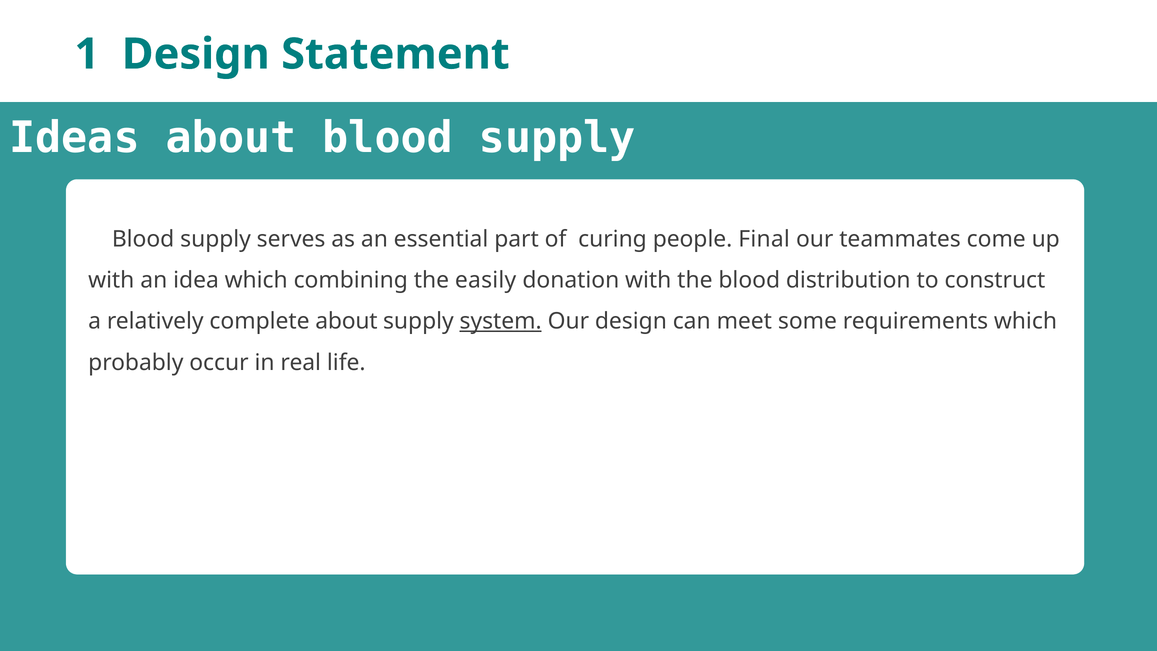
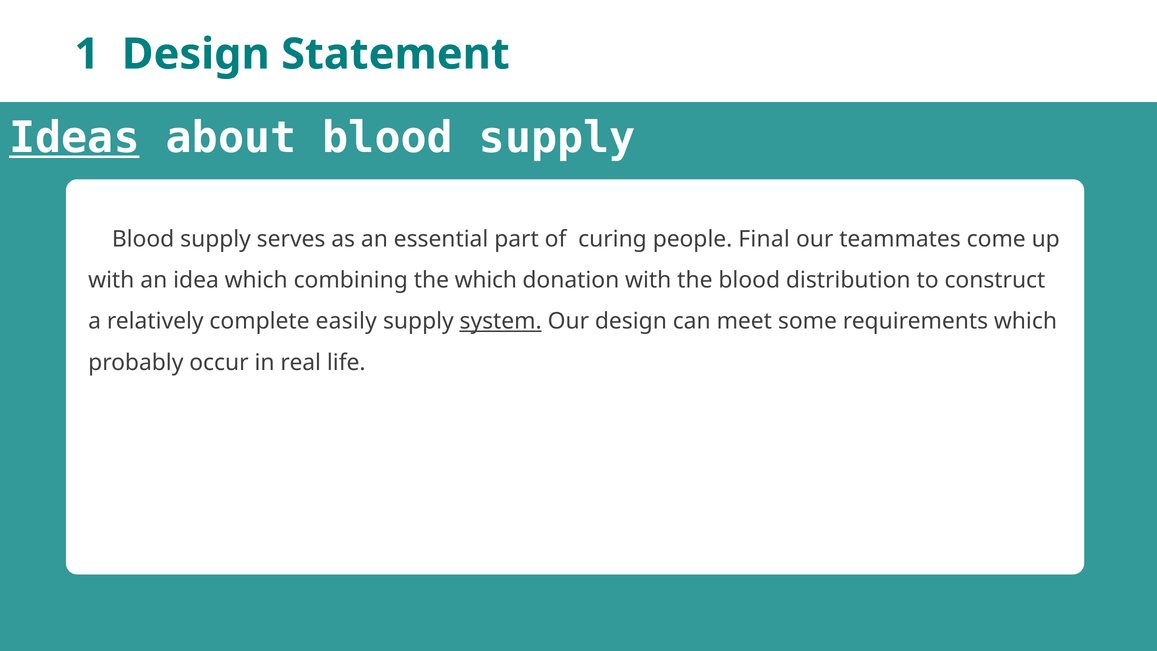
Ideas underline: none -> present (74, 138)
the easily: easily -> which (486, 280)
complete about: about -> easily (346, 321)
